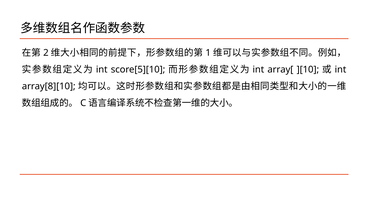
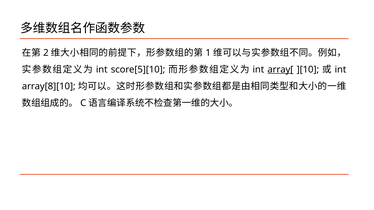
array[ underline: none -> present (280, 70)
